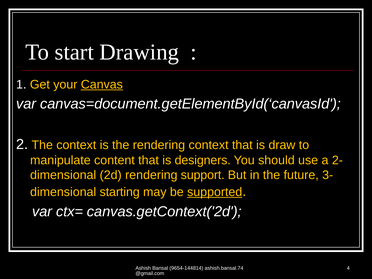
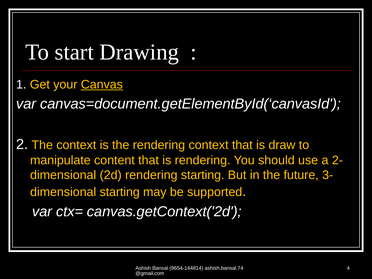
is designers: designers -> rendering (203, 160)
rendering support: support -> starting (203, 175)
supported underline: present -> none (215, 192)
